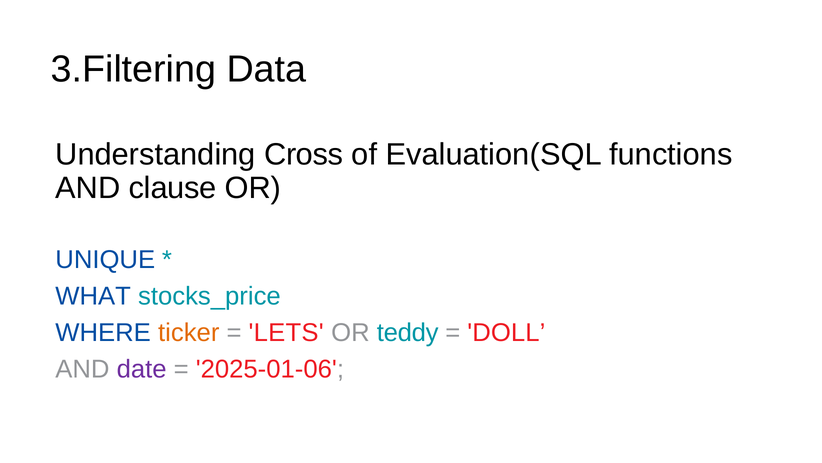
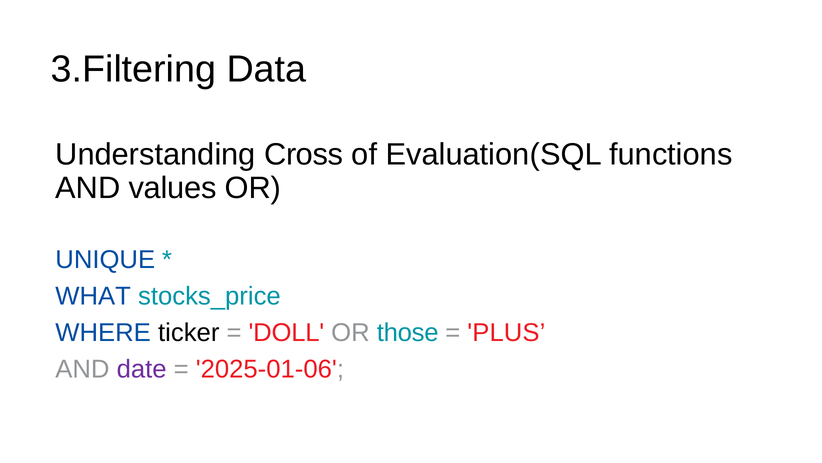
clause: clause -> values (173, 188)
ticker colour: orange -> black (189, 332)
LETS: LETS -> DOLL (286, 332)
teddy: teddy -> those (408, 332)
DOLL: DOLL -> PLUS (506, 332)
